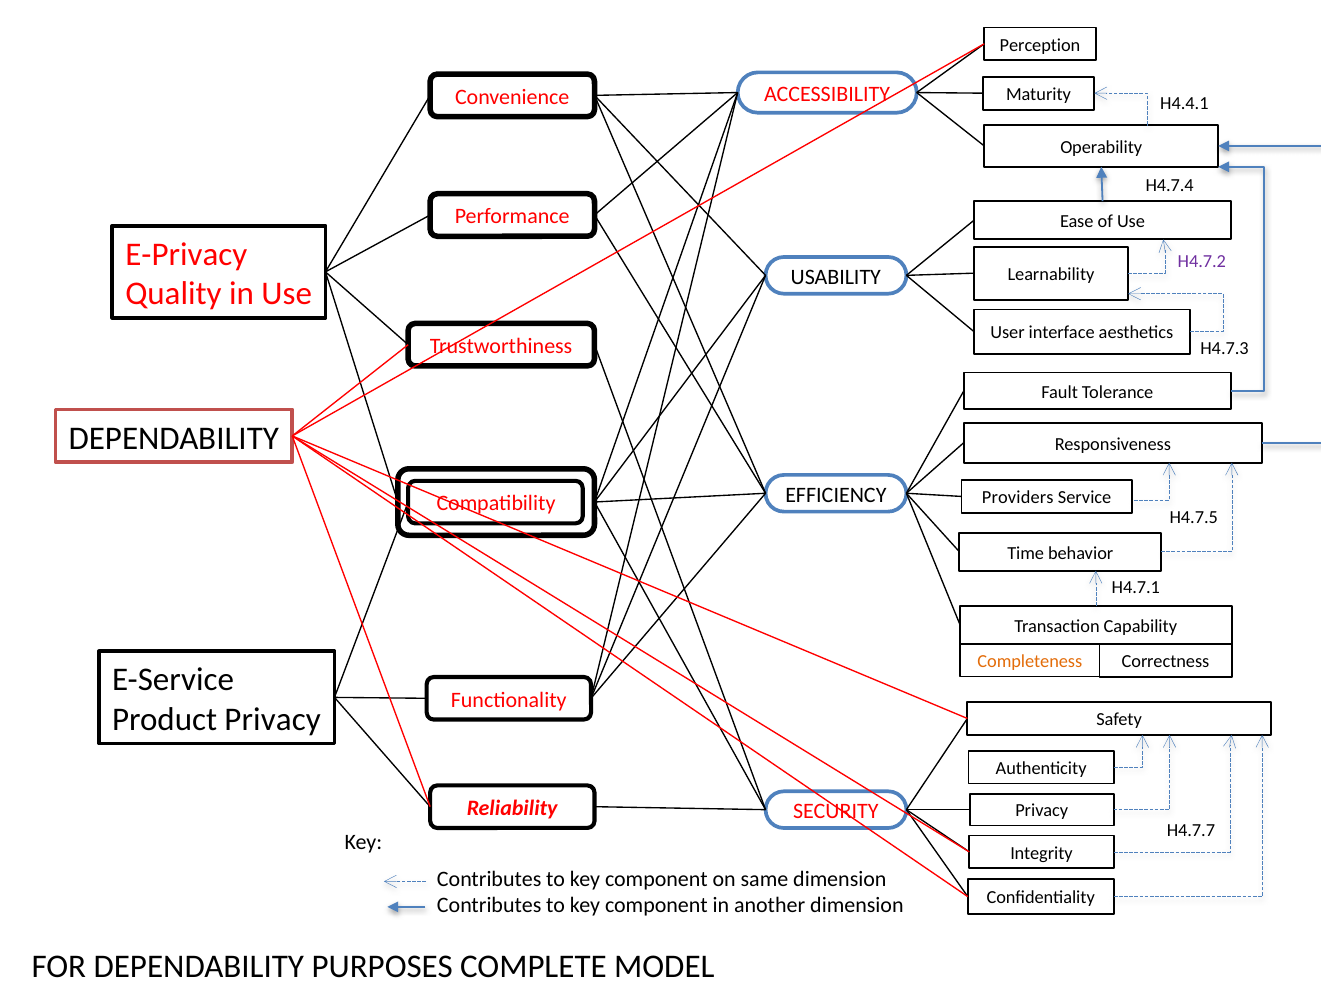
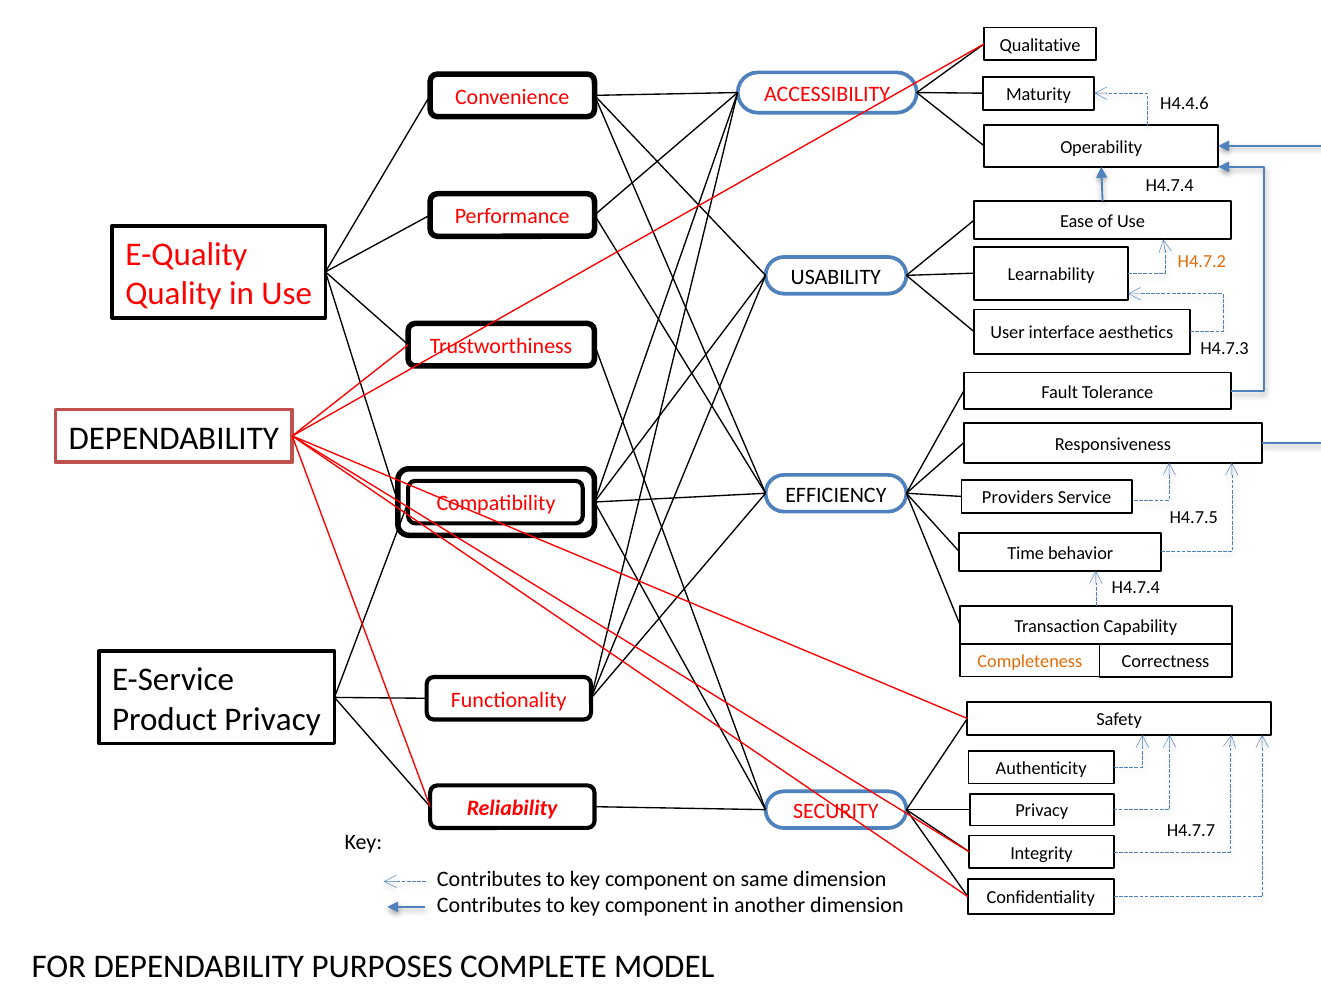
Perception: Perception -> Qualitative (1040, 45)
H4.4.1: H4.4.1 -> H4.4.6 (1184, 103)
E-Privacy: E-Privacy -> E-Quality (186, 254)
H4.7.2 colour: purple -> orange (1202, 261)
H4.7.1: H4.7.1 -> H4.7.4 (1136, 587)
